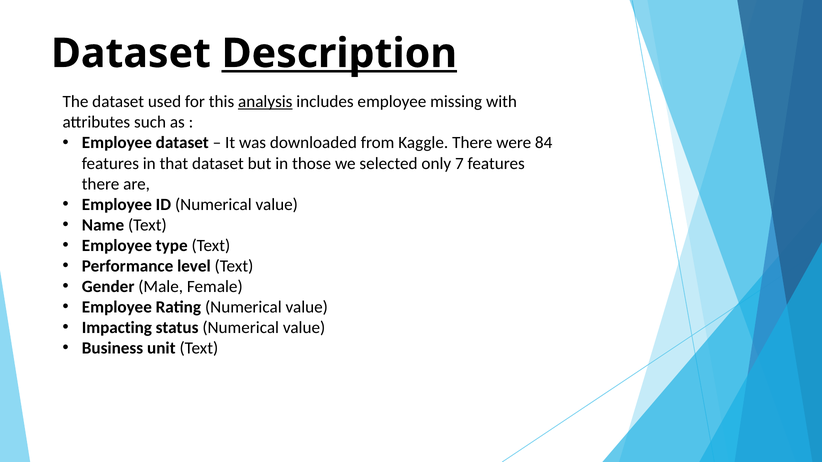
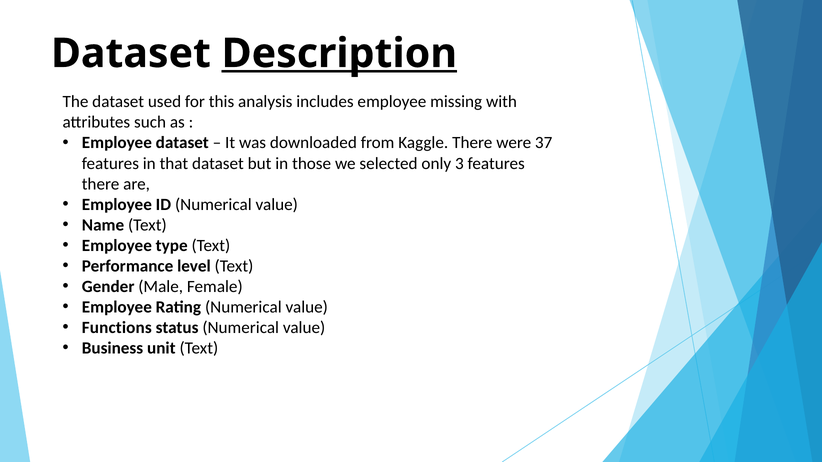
analysis underline: present -> none (265, 102)
84: 84 -> 37 (544, 143)
7: 7 -> 3 (459, 164)
Impacting: Impacting -> Functions (117, 328)
